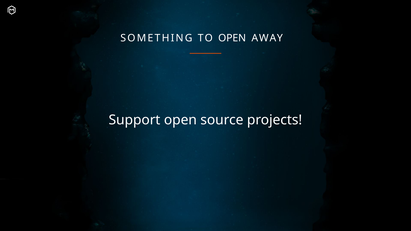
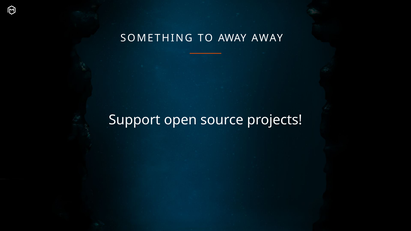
TO OPEN: OPEN -> AWAY (232, 38)
